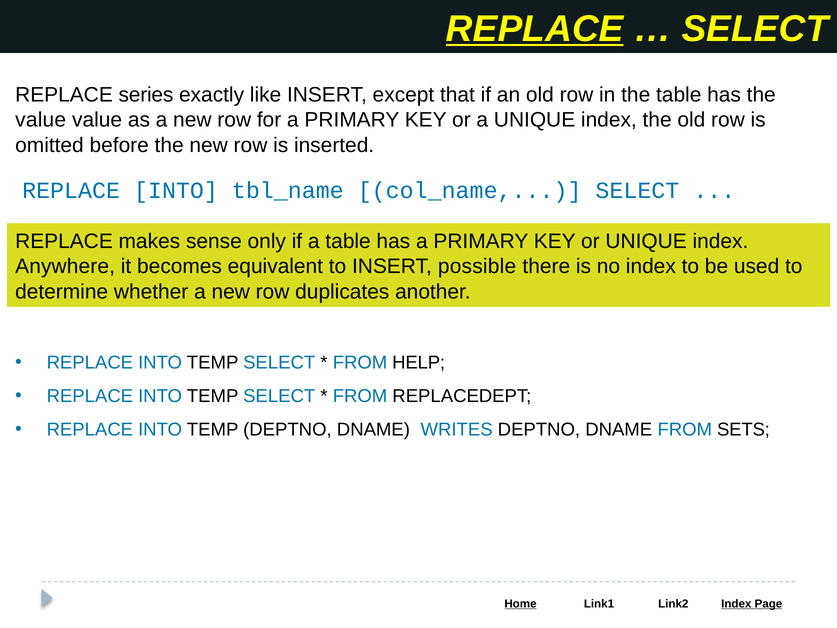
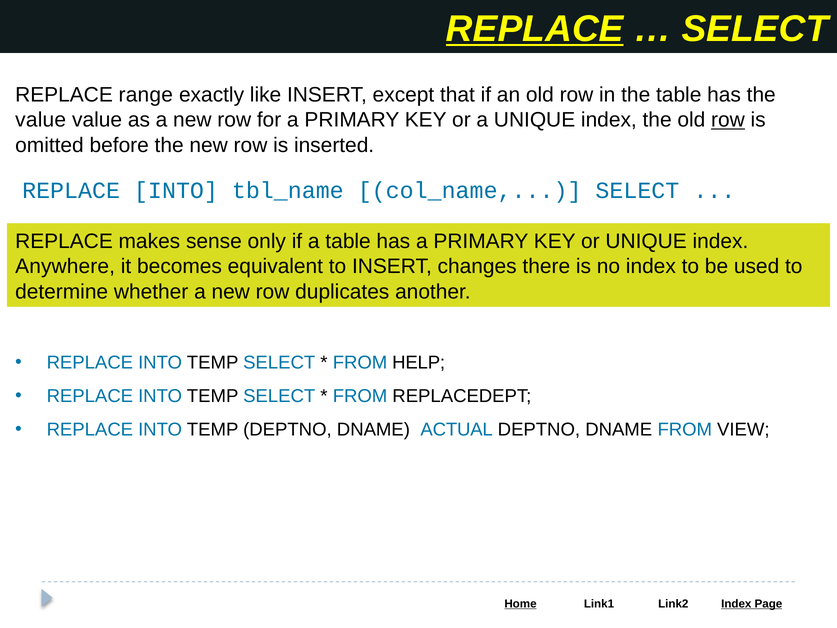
series: series -> range (146, 95)
row underline: none -> present (728, 120)
possible: possible -> changes (477, 266)
WRITES: WRITES -> ACTUAL (457, 429)
SETS: SETS -> VIEW (743, 429)
